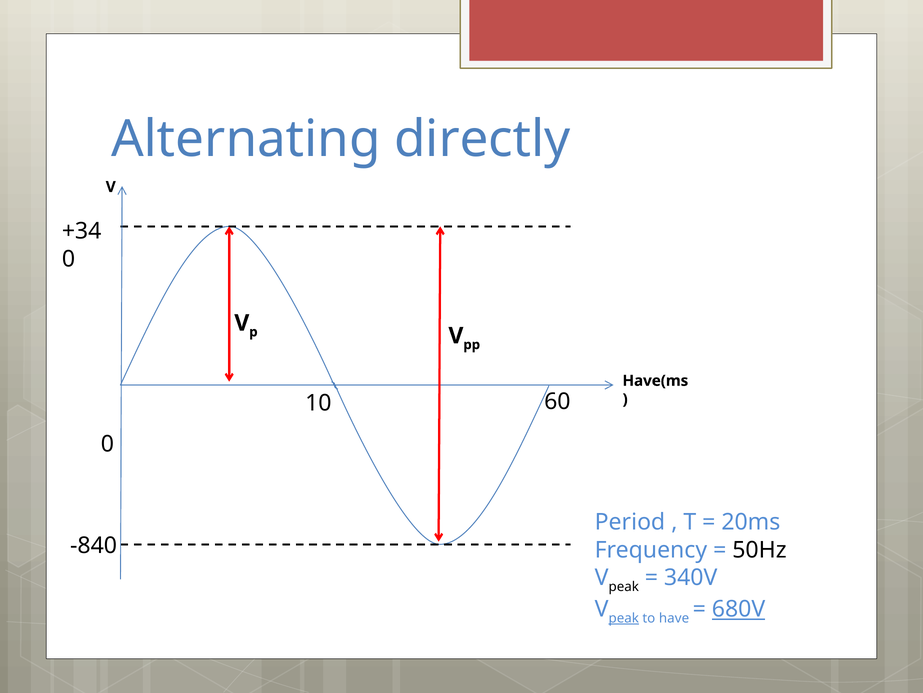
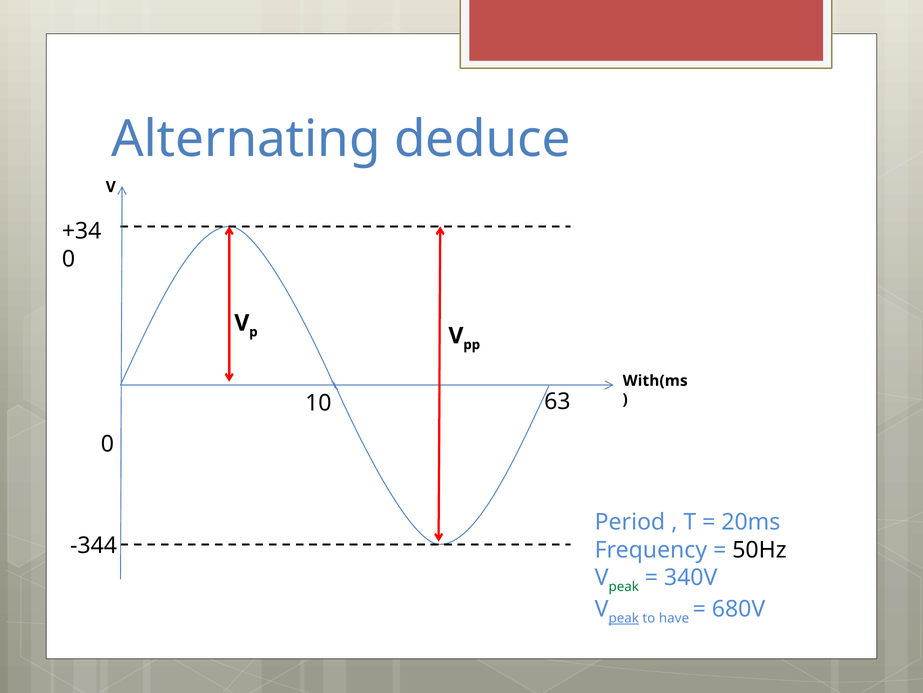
directly: directly -> deduce (482, 139)
Have(ms: Have(ms -> With(ms (655, 380)
60: 60 -> 63 (557, 401)
-840: -840 -> -344 (94, 545)
peak colour: black -> green (624, 586)
680V underline: present -> none (739, 609)
